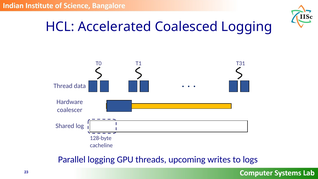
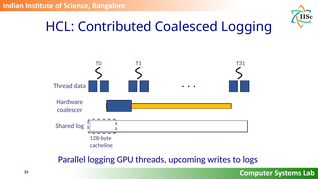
Accelerated: Accelerated -> Contributed (115, 27)
